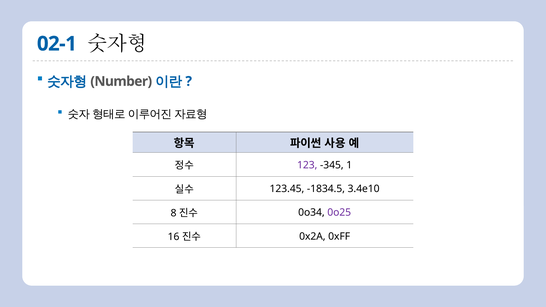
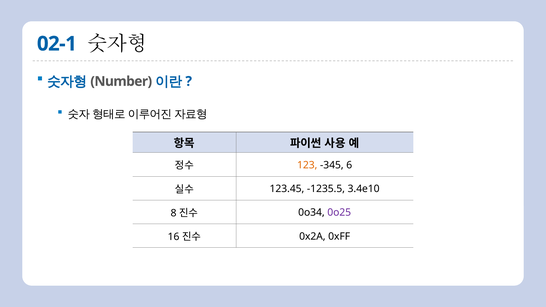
123 colour: purple -> orange (307, 165)
1: 1 -> 6 (349, 165)
-1834.5: -1834.5 -> -1235.5 (326, 189)
